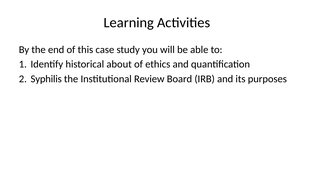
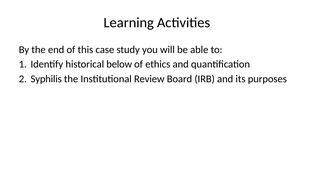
about: about -> below (119, 64)
